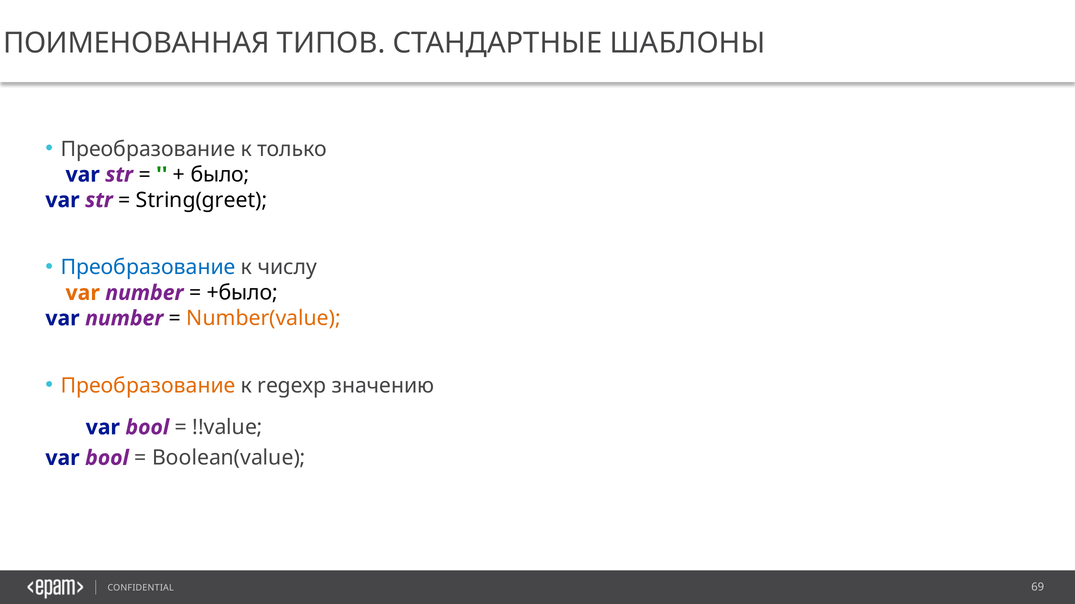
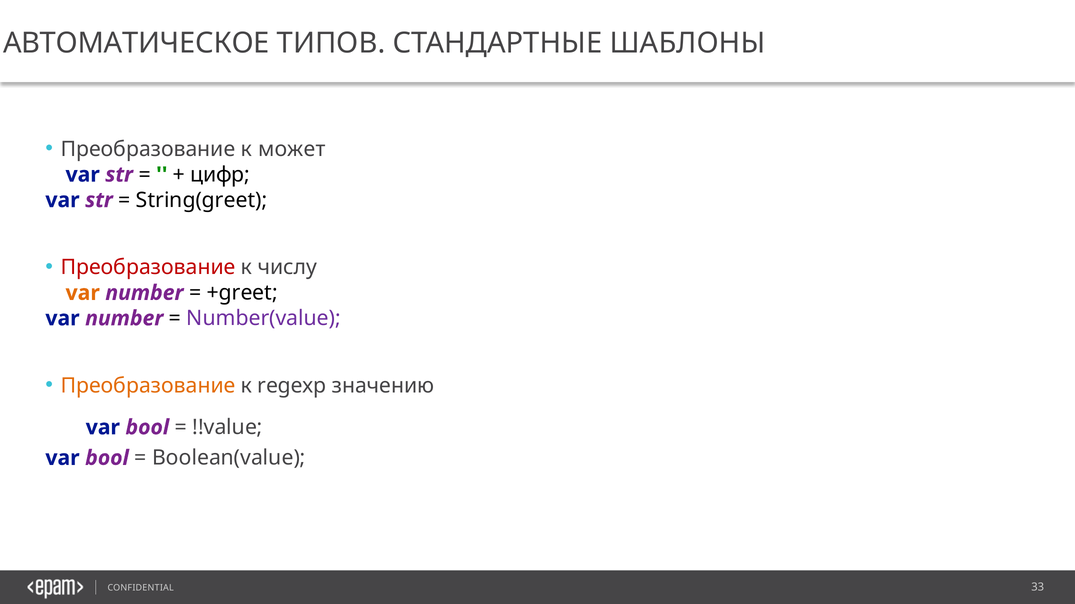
ПОИМЕНОВАННАЯ: ПОИМЕНОВАННАЯ -> АВТОМАТИЧЕСКОЕ (136, 43)
только: только -> может (292, 149)
было: было -> цифр (220, 175)
Преобразование colour: blue -> red (148, 268)
+было: +было -> +greet (242, 293)
Number(value colour: orange -> purple (264, 319)
69: 69 -> 33 (1038, 588)
